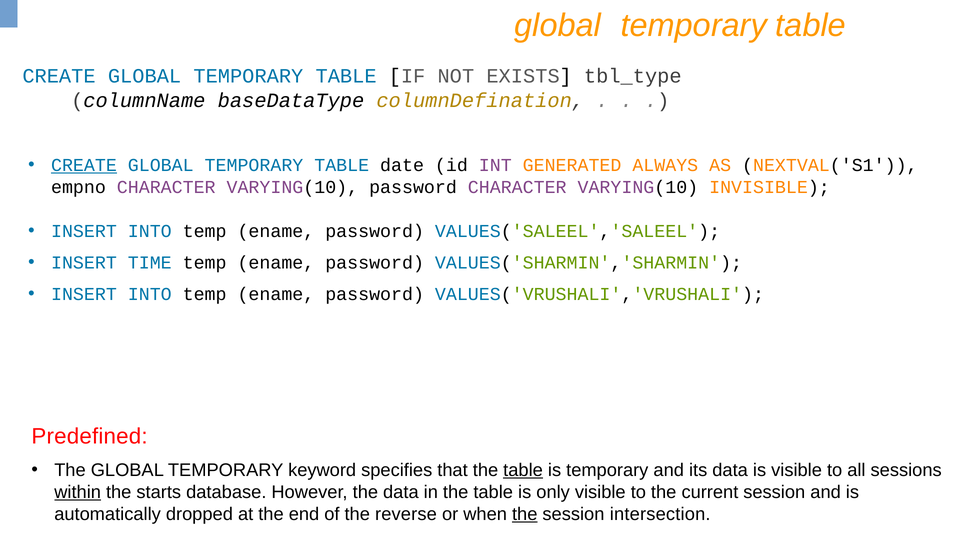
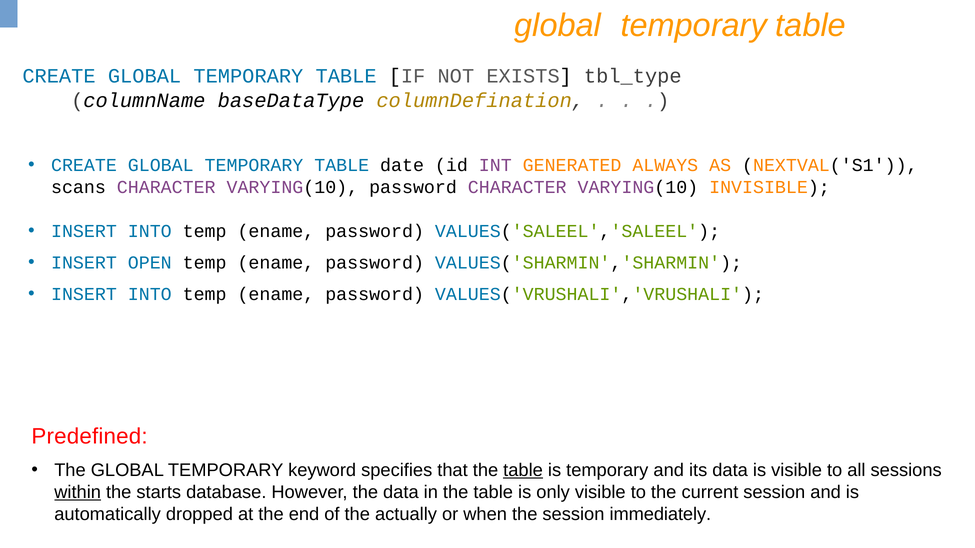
CREATE underline: present -> none (84, 165)
empno: empno -> scans (78, 187)
TIME: TIME -> OPEN (150, 263)
reverse: reverse -> actually (406, 514)
the underline: present -> none (525, 514)
intersection: intersection -> immediately (660, 514)
